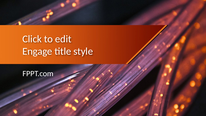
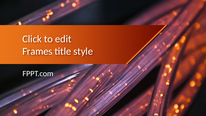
Engage: Engage -> Frames (37, 51)
